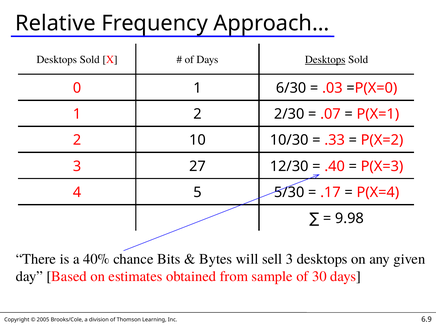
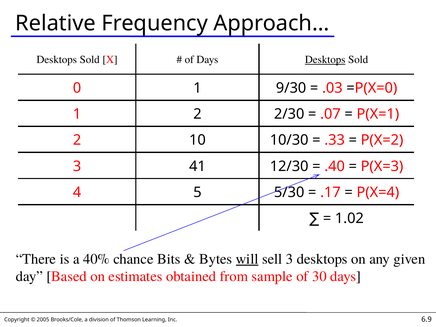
6/30: 6/30 -> 9/30 (291, 88)
27: 27 -> 41 (197, 166)
9.98: 9.98 -> 1.02 (349, 219)
will underline: none -> present (247, 259)
